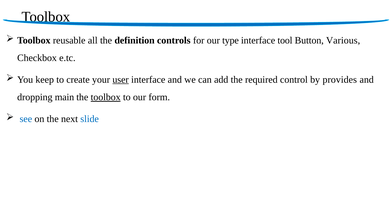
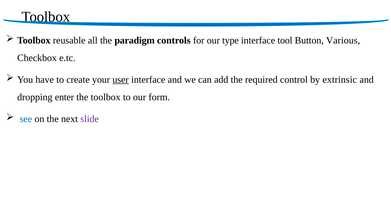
definition: definition -> paradigm (135, 40)
keep: keep -> have (45, 80)
provides: provides -> extrinsic (340, 80)
main: main -> enter (64, 97)
toolbox underline: present -> none (106, 97)
slide colour: blue -> purple (90, 119)
